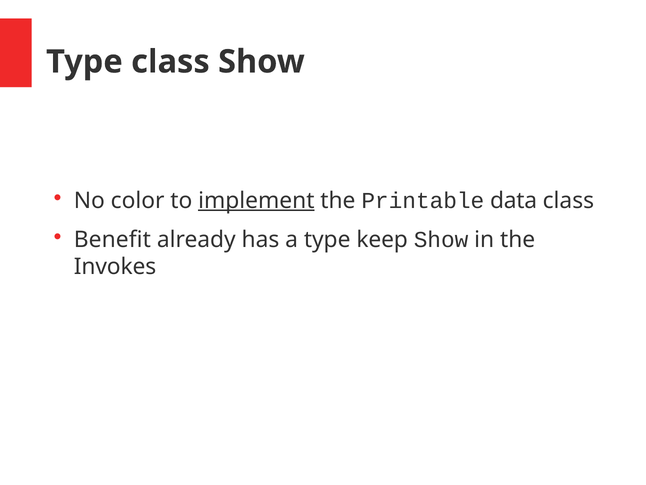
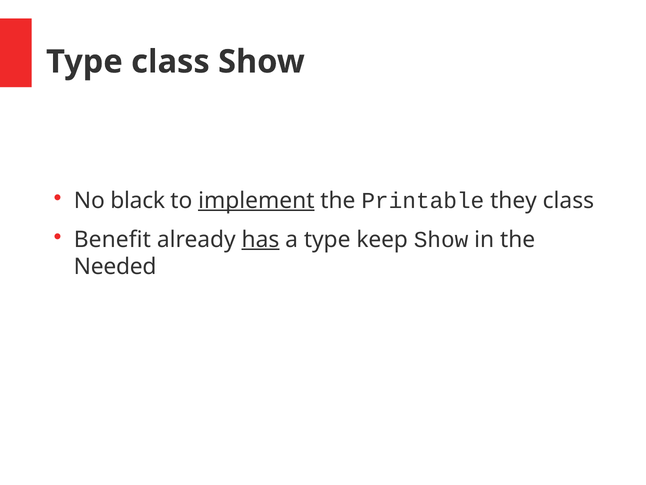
color: color -> black (138, 200)
data: data -> they (513, 200)
has underline: none -> present (260, 239)
Invokes: Invokes -> Needed (115, 267)
